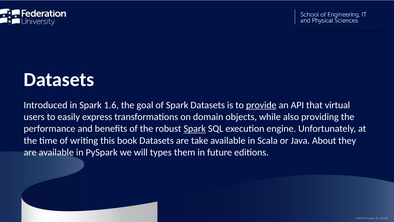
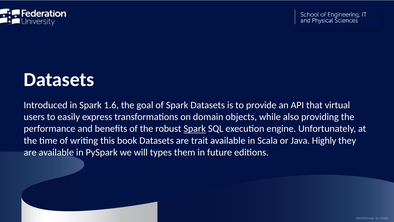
provide underline: present -> none (261, 105)
take: take -> trait (200, 140)
About: About -> Highly (324, 140)
